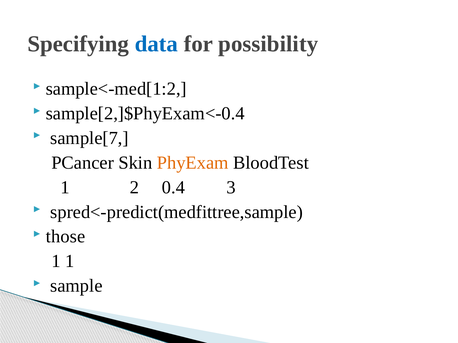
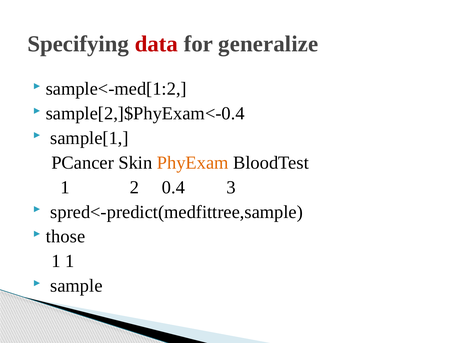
data colour: blue -> red (156, 44)
possibility: possibility -> generalize (268, 44)
sample[7: sample[7 -> sample[1 (89, 138)
